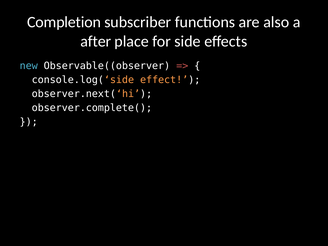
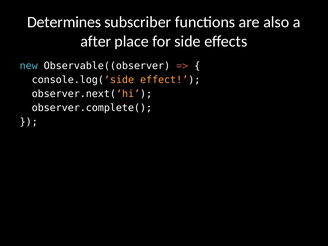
Completion: Completion -> Determines (64, 22)
